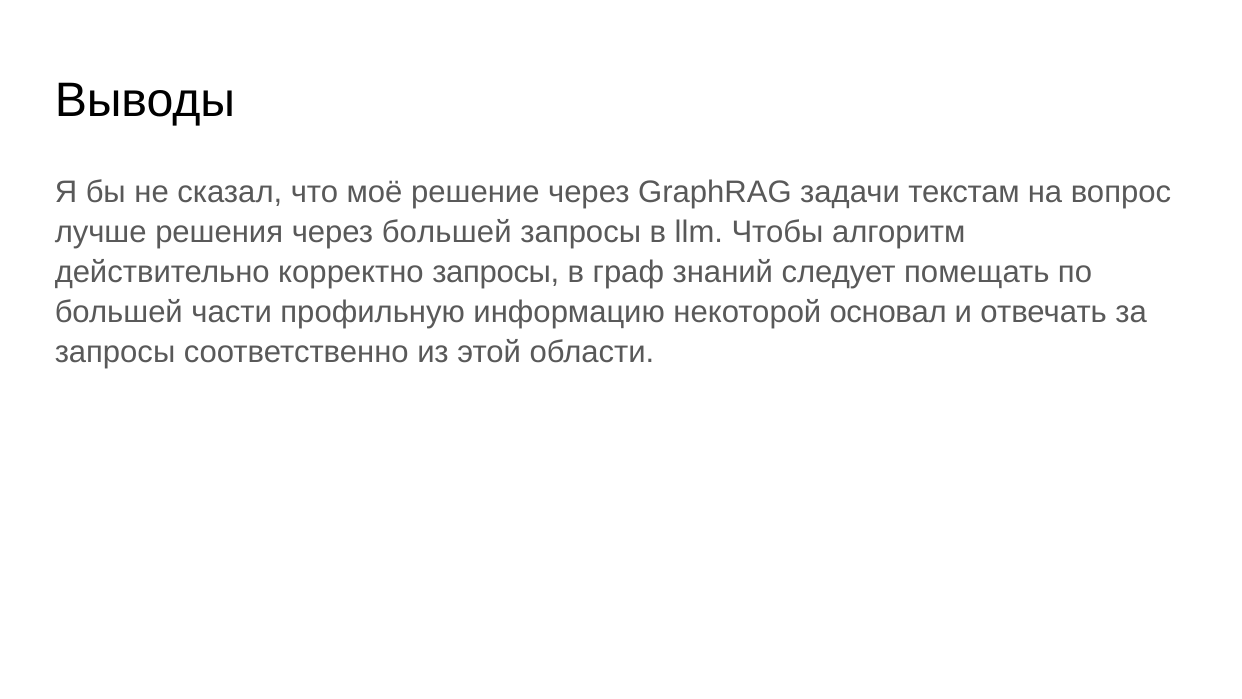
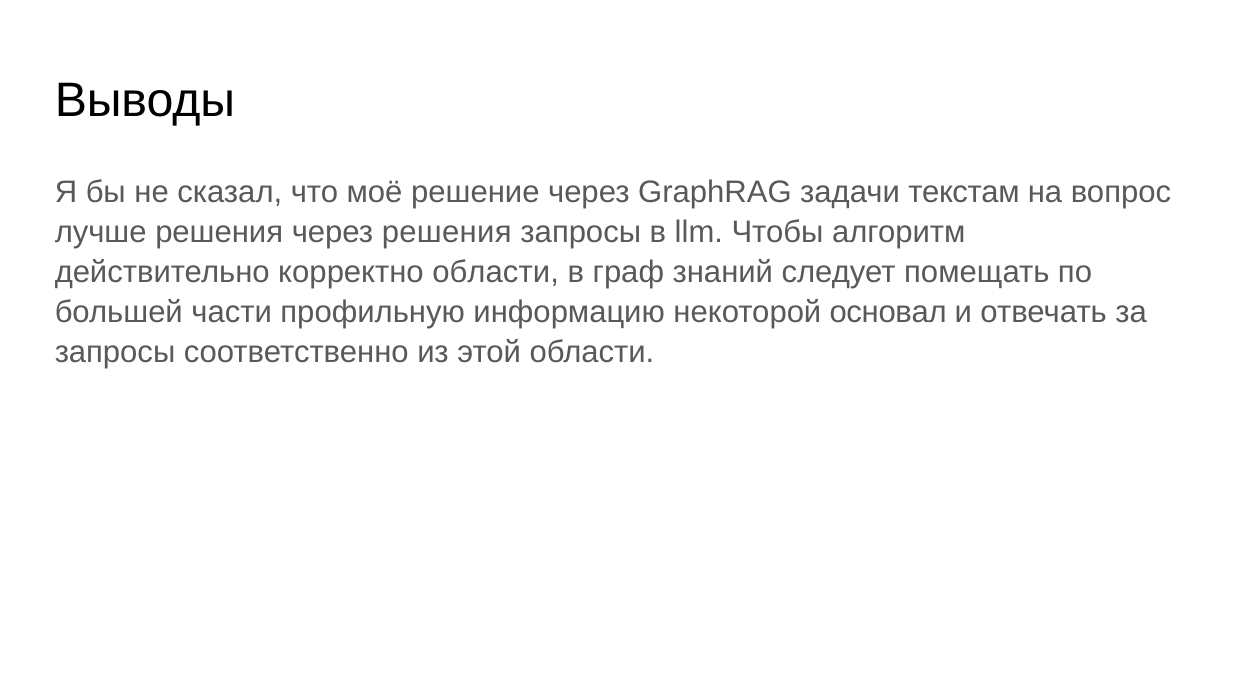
через большей: большей -> решения (447, 232)
корректно запросы: запросы -> области (496, 272)
